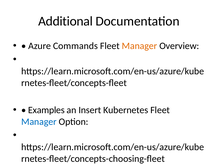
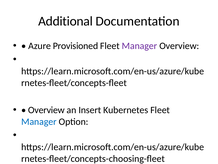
Commands: Commands -> Provisioned (76, 46)
Manager colour: orange -> purple (140, 46)
Examples: Examples -> Overview (46, 110)
